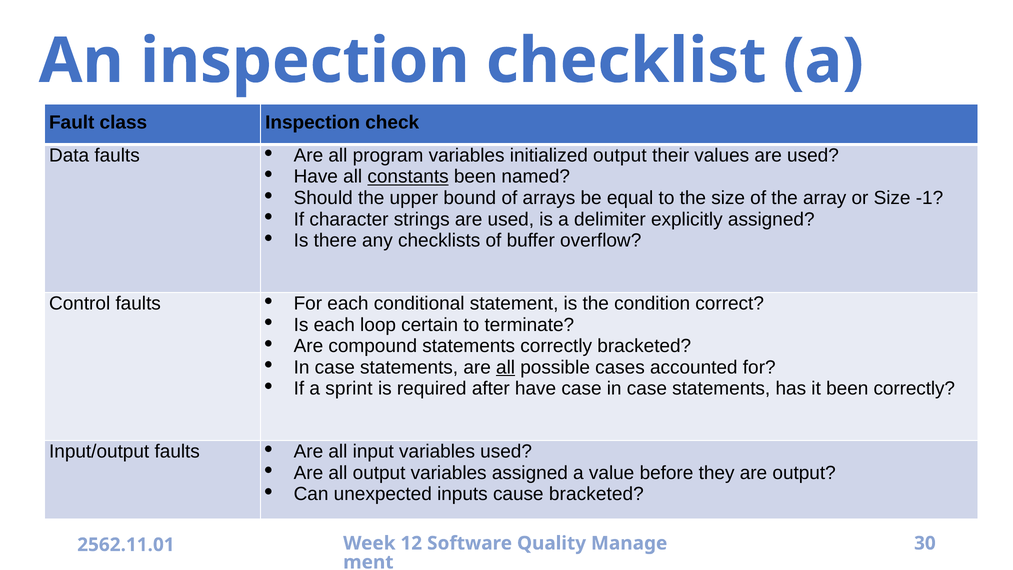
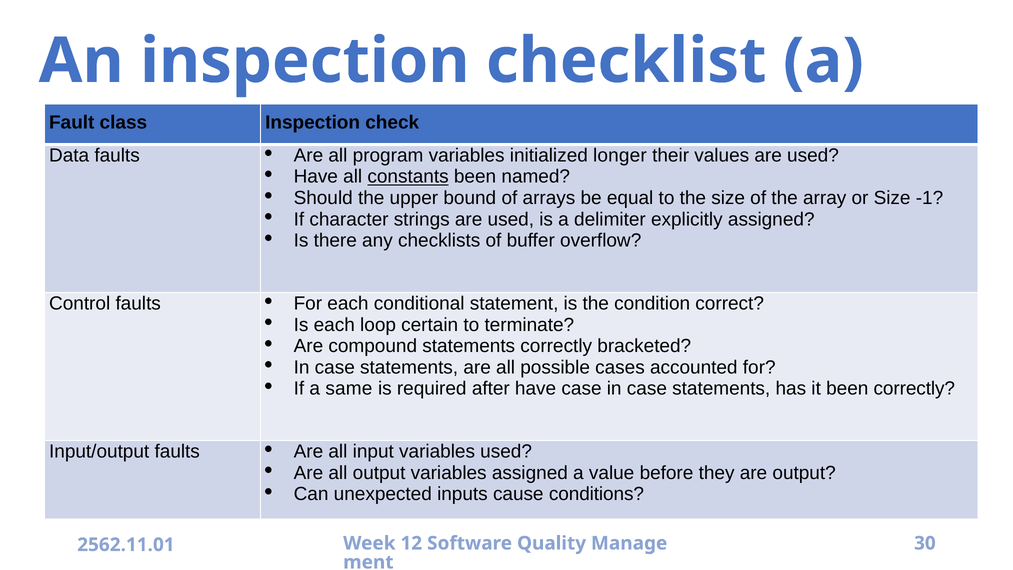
initialized output: output -> longer (620, 155)
all underline: present -> none (506, 367)
sprint: sprint -> same (349, 388)
cause bracketed: bracketed -> conditions (596, 494)
